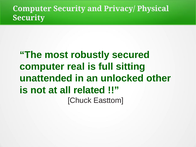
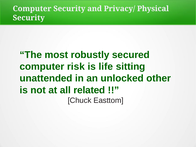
real: real -> risk (76, 67)
full: full -> life (106, 67)
